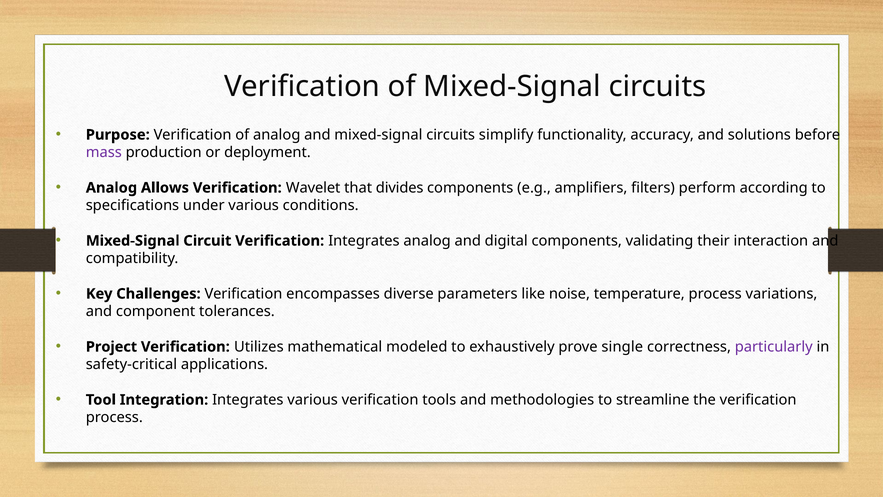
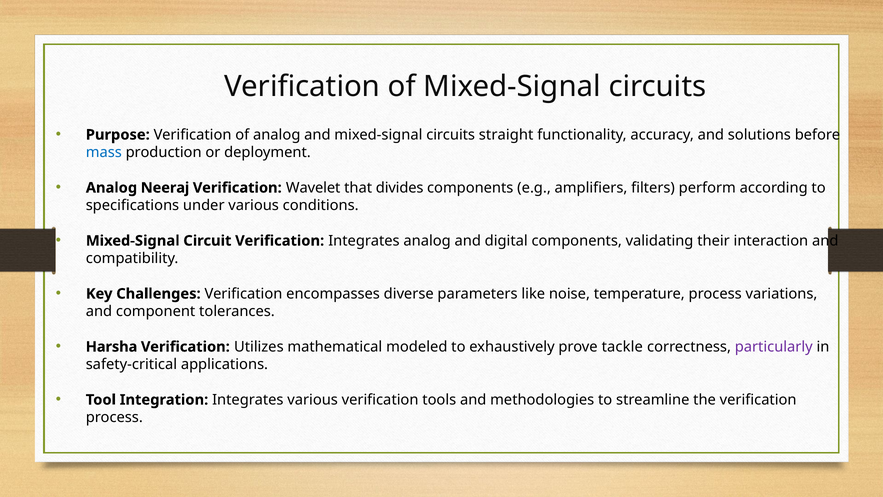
simplify: simplify -> straight (506, 135)
mass colour: purple -> blue (104, 152)
Allows: Allows -> Neeraj (165, 188)
Project: Project -> Harsha (112, 347)
single: single -> tackle (622, 347)
